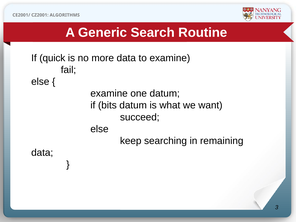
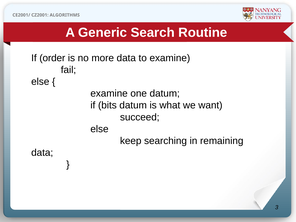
quick: quick -> order (52, 58)
